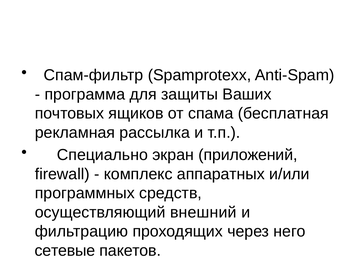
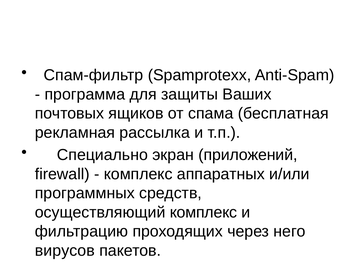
осуществляющий внешний: внешний -> комплекс (203, 212)
сетевые: сетевые -> вирусов (65, 250)
